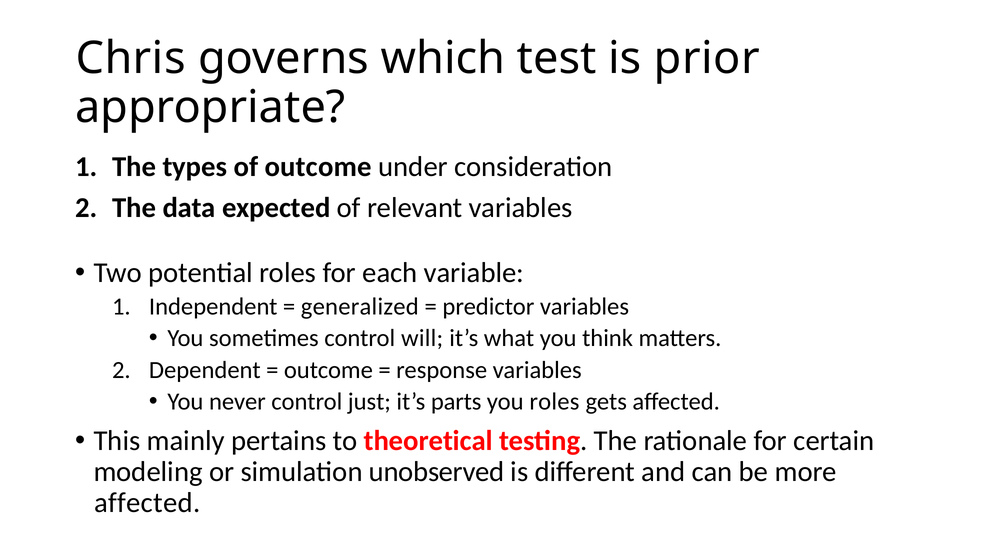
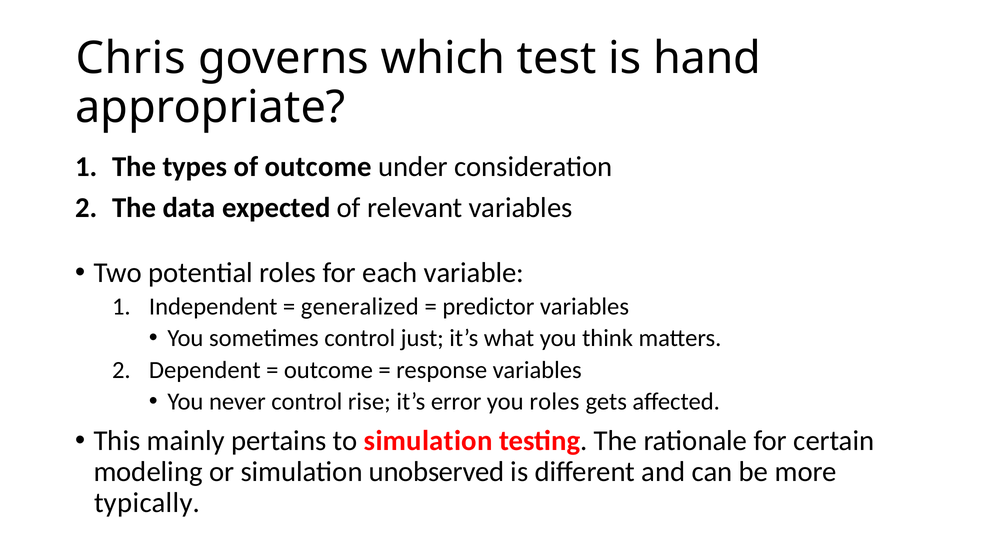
prior: prior -> hand (707, 58)
will: will -> just (422, 338)
just: just -> rise (369, 402)
parts: parts -> error (456, 402)
to theoretical: theoretical -> simulation (428, 441)
affected: affected -> typically (147, 503)
